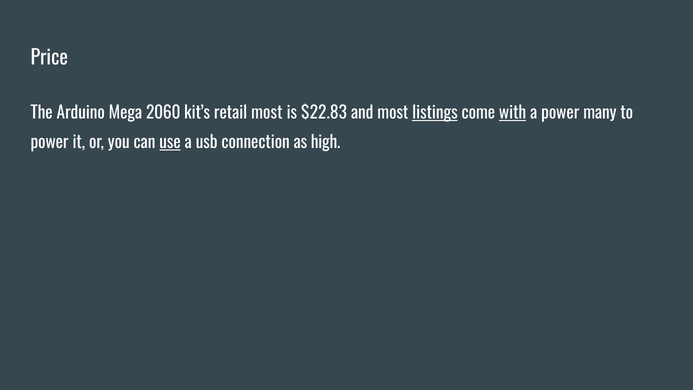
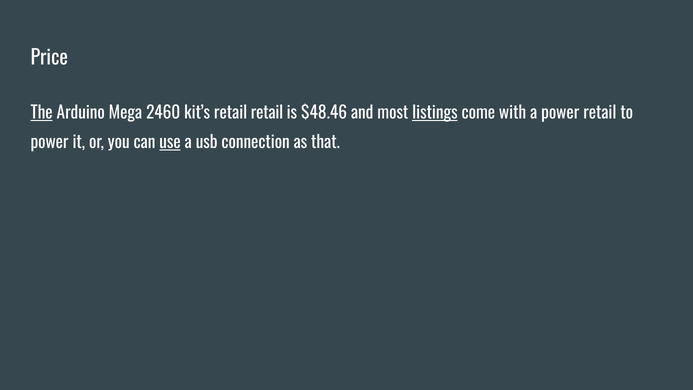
The underline: none -> present (42, 113)
2060: 2060 -> 2460 (163, 113)
retail most: most -> retail (267, 113)
$22.83: $22.83 -> $48.46 (324, 113)
with underline: present -> none (513, 113)
power many: many -> retail (600, 113)
high: high -> that (325, 143)
